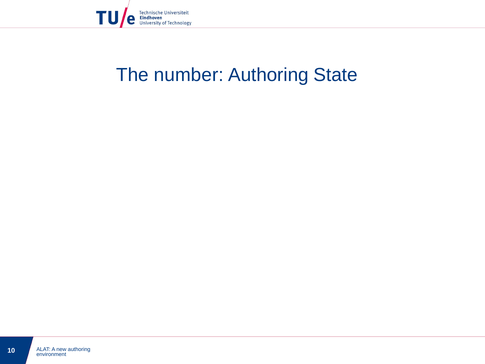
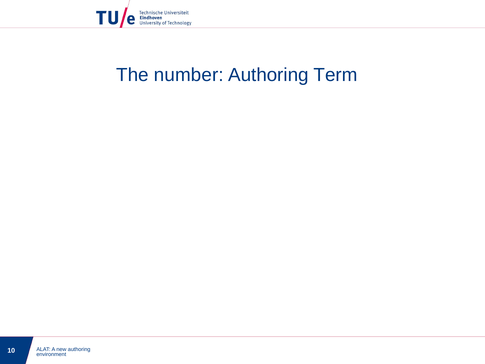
State: State -> Term (336, 75)
